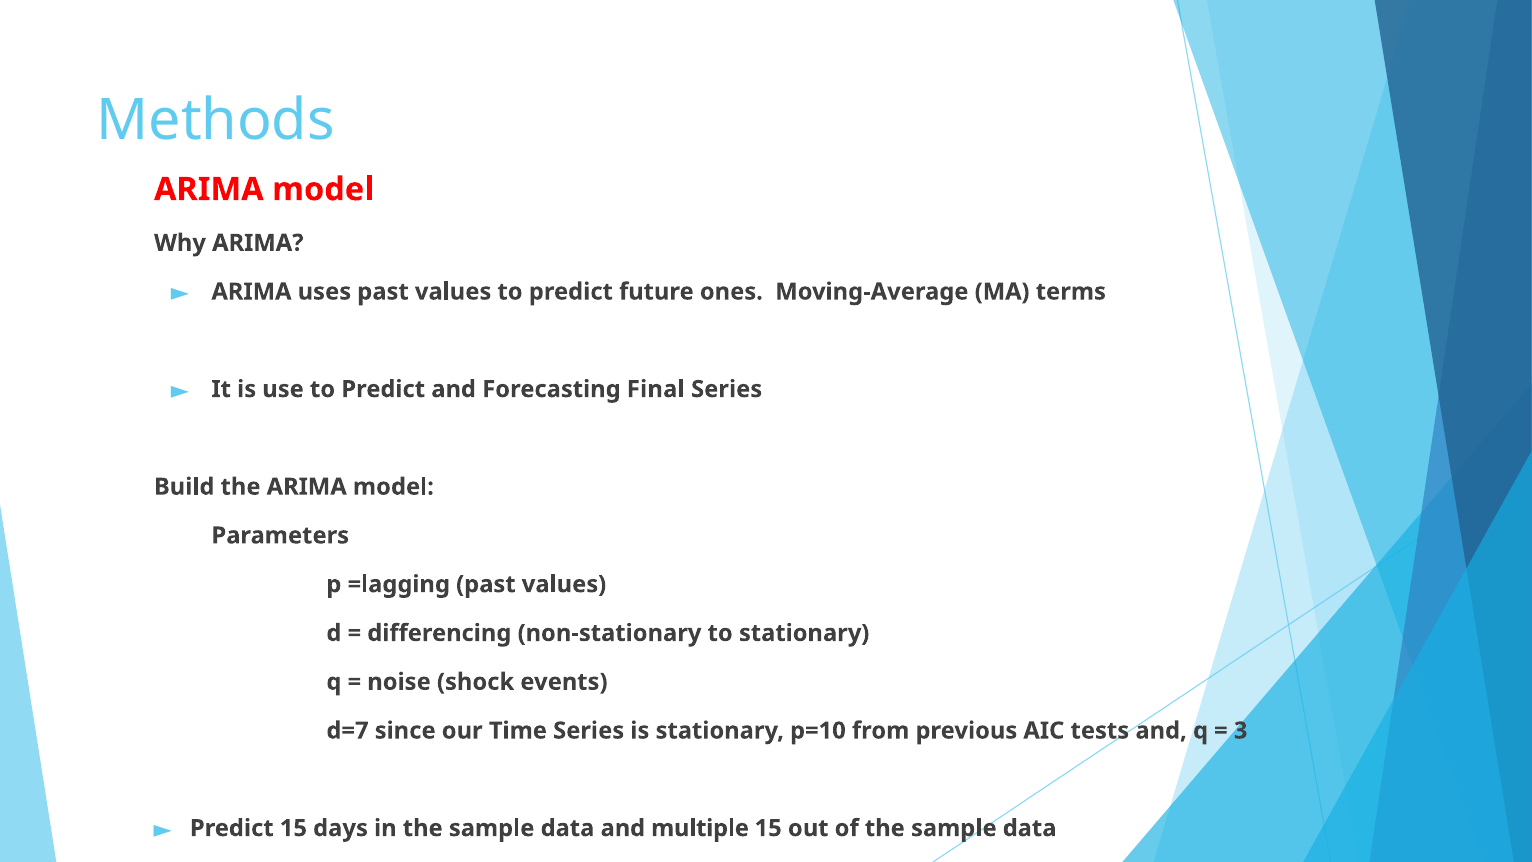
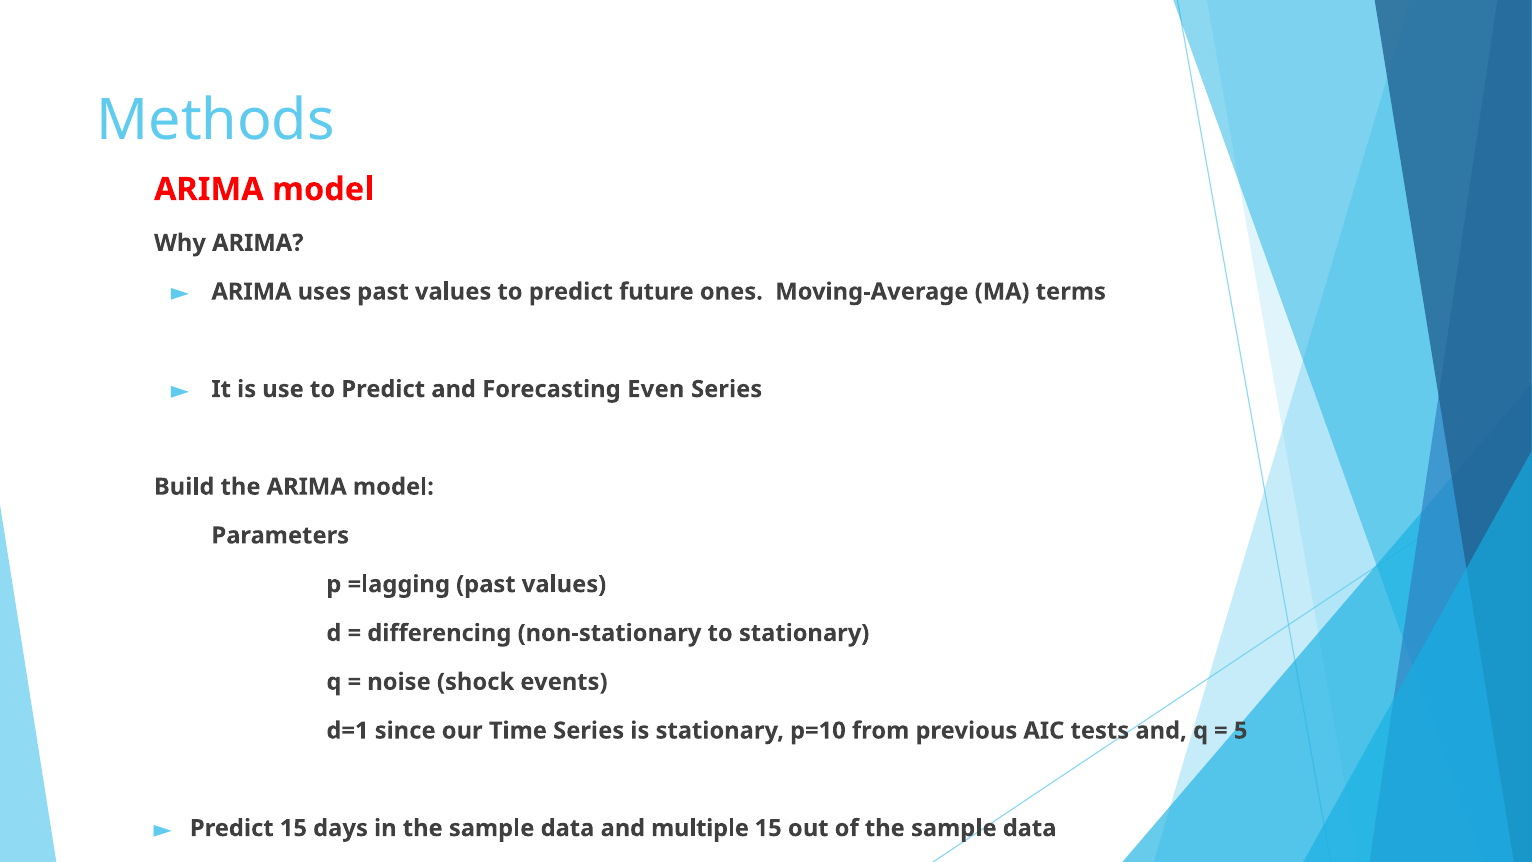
Final: Final -> Even (656, 389)
d=7: d=7 -> d=1 (347, 730)
3: 3 -> 5 (1241, 730)
